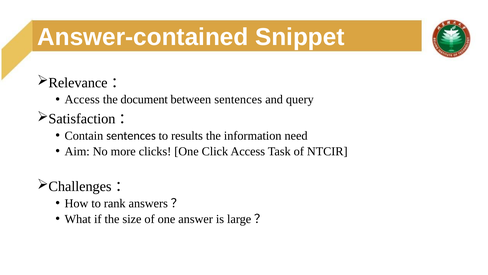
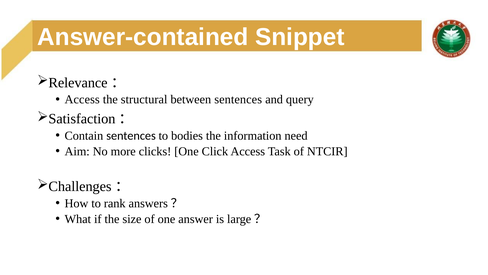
document: document -> structural (144, 99)
results: results -> bodies (187, 135)
